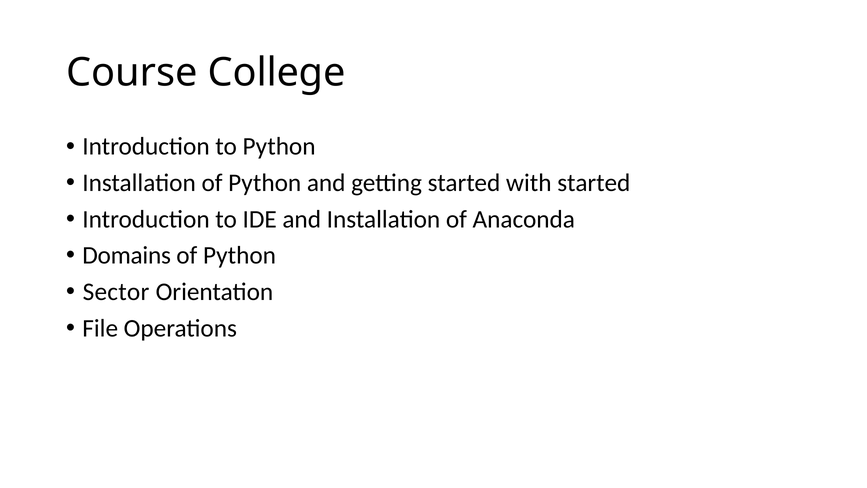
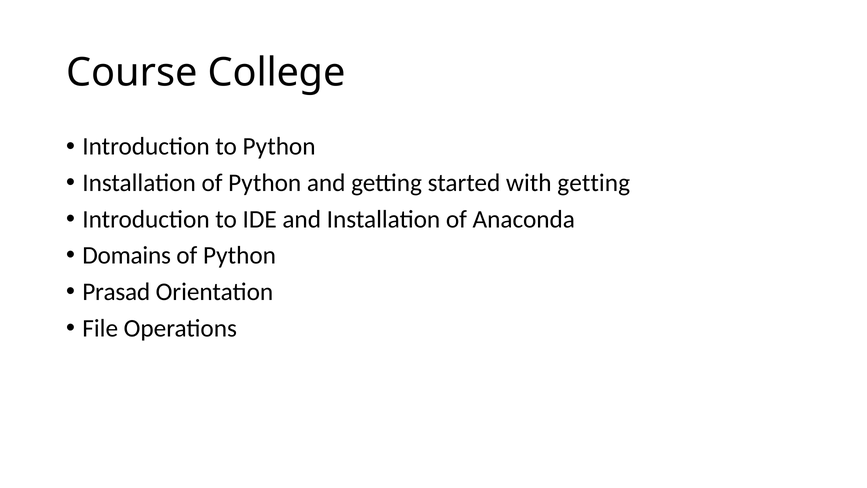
with started: started -> getting (594, 183)
Sector: Sector -> Prasad (116, 292)
